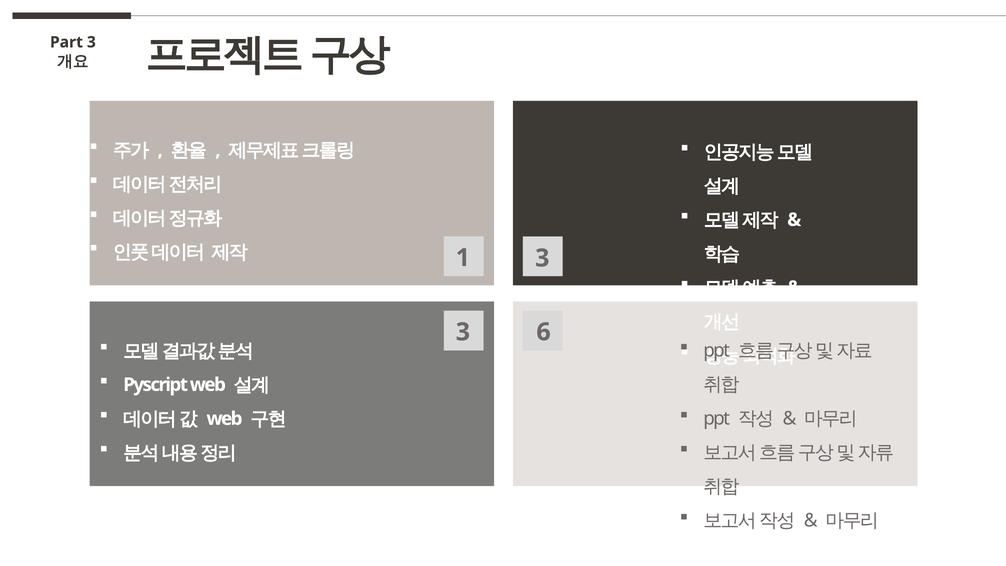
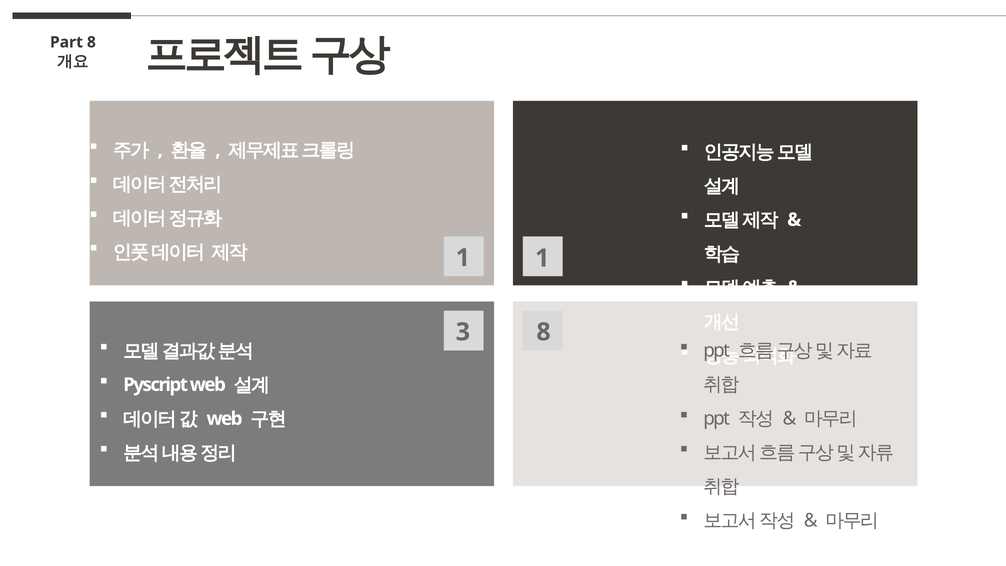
Part 3: 3 -> 8 (91, 42)
1 3: 3 -> 1 (542, 258)
3 6: 6 -> 8 (544, 332)
